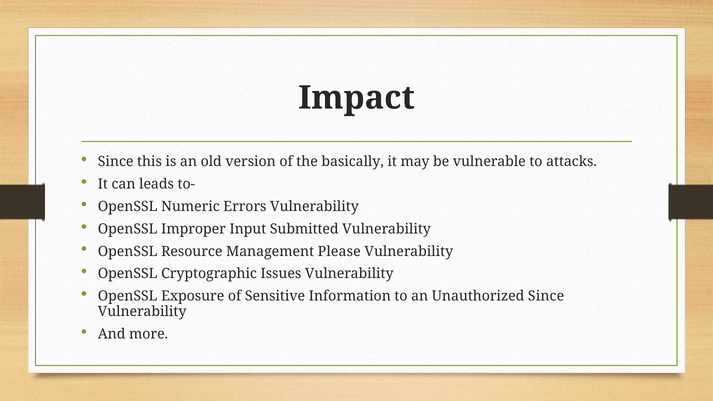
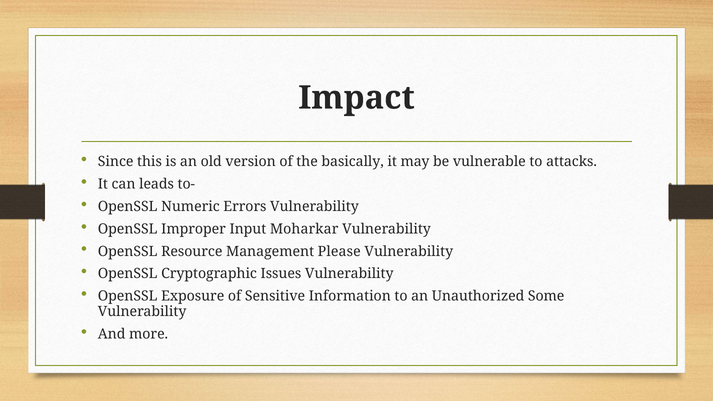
Submitted: Submitted -> Moharkar (304, 229)
Unauthorized Since: Since -> Some (546, 296)
